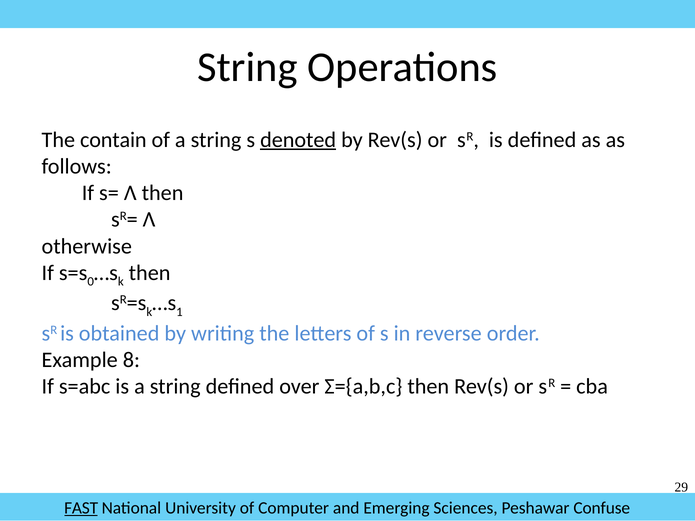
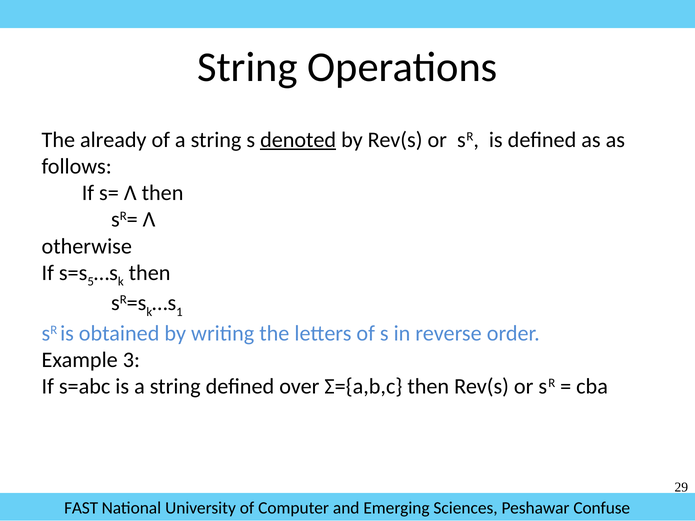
contain: contain -> already (113, 140)
0: 0 -> 5 (91, 282)
8: 8 -> 3 (131, 360)
FAST underline: present -> none (81, 508)
